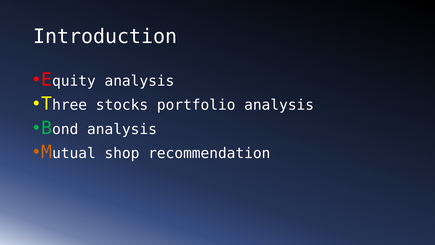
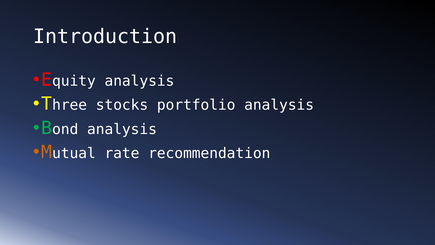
shop: shop -> rate (122, 153)
